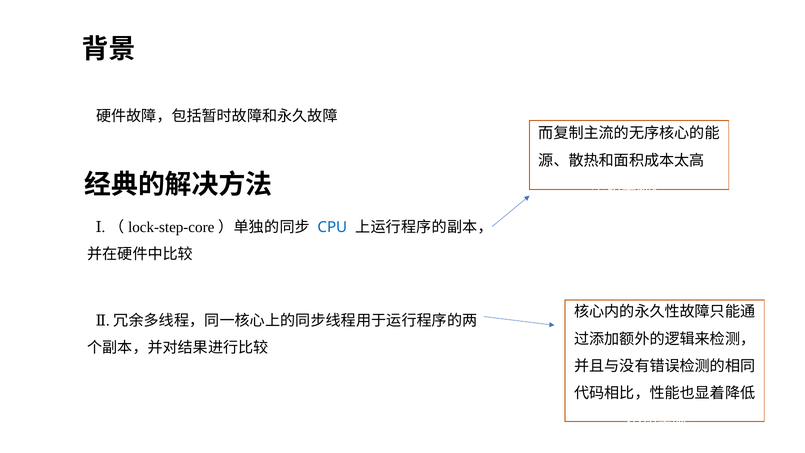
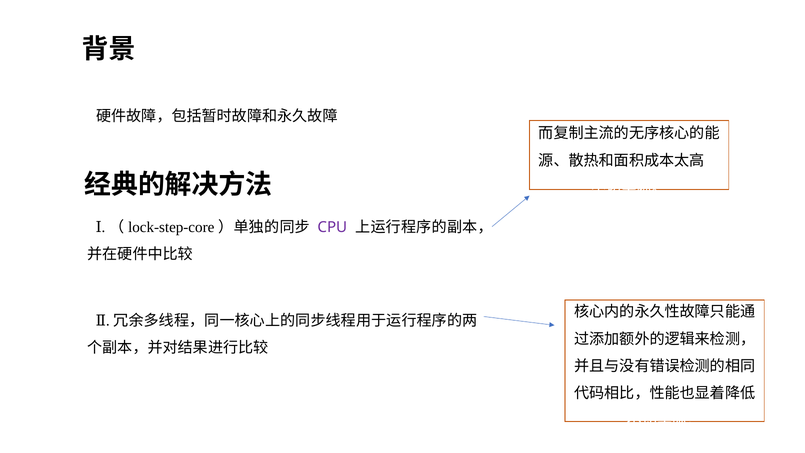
CPU colour: blue -> purple (332, 227)
